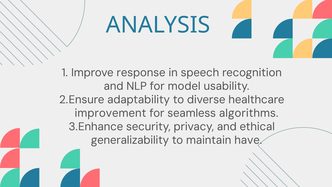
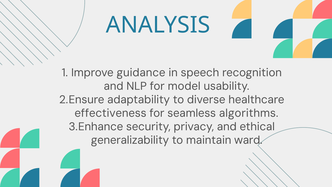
response: response -> guidance (141, 72)
improvement: improvement -> effectiveness (110, 113)
have: have -> ward (248, 140)
